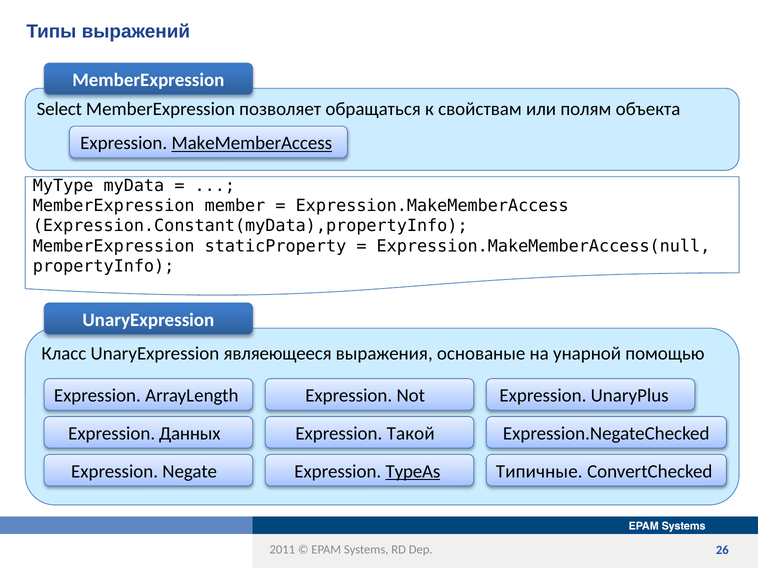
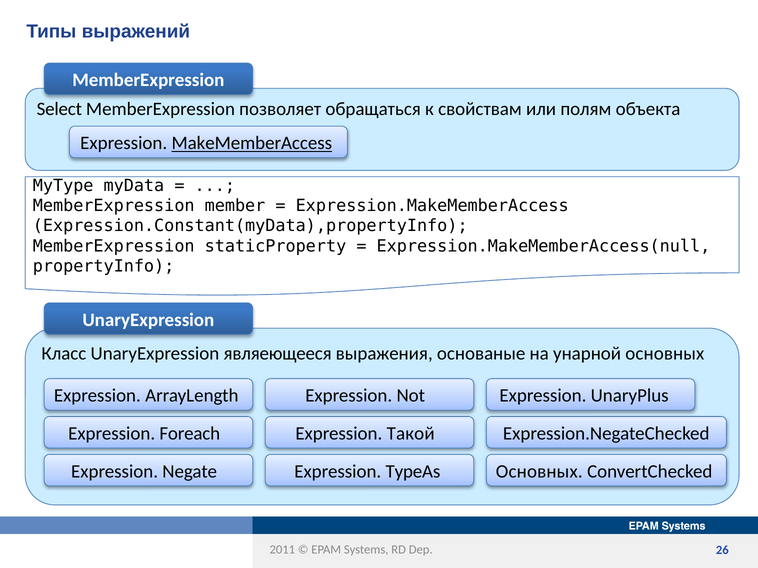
унарной помощью: помощью -> основных (665, 354)
Данных: Данных -> Foreach (190, 434)
TypeAs underline: present -> none (413, 472)
Типичные: Типичные -> Основных (539, 472)
